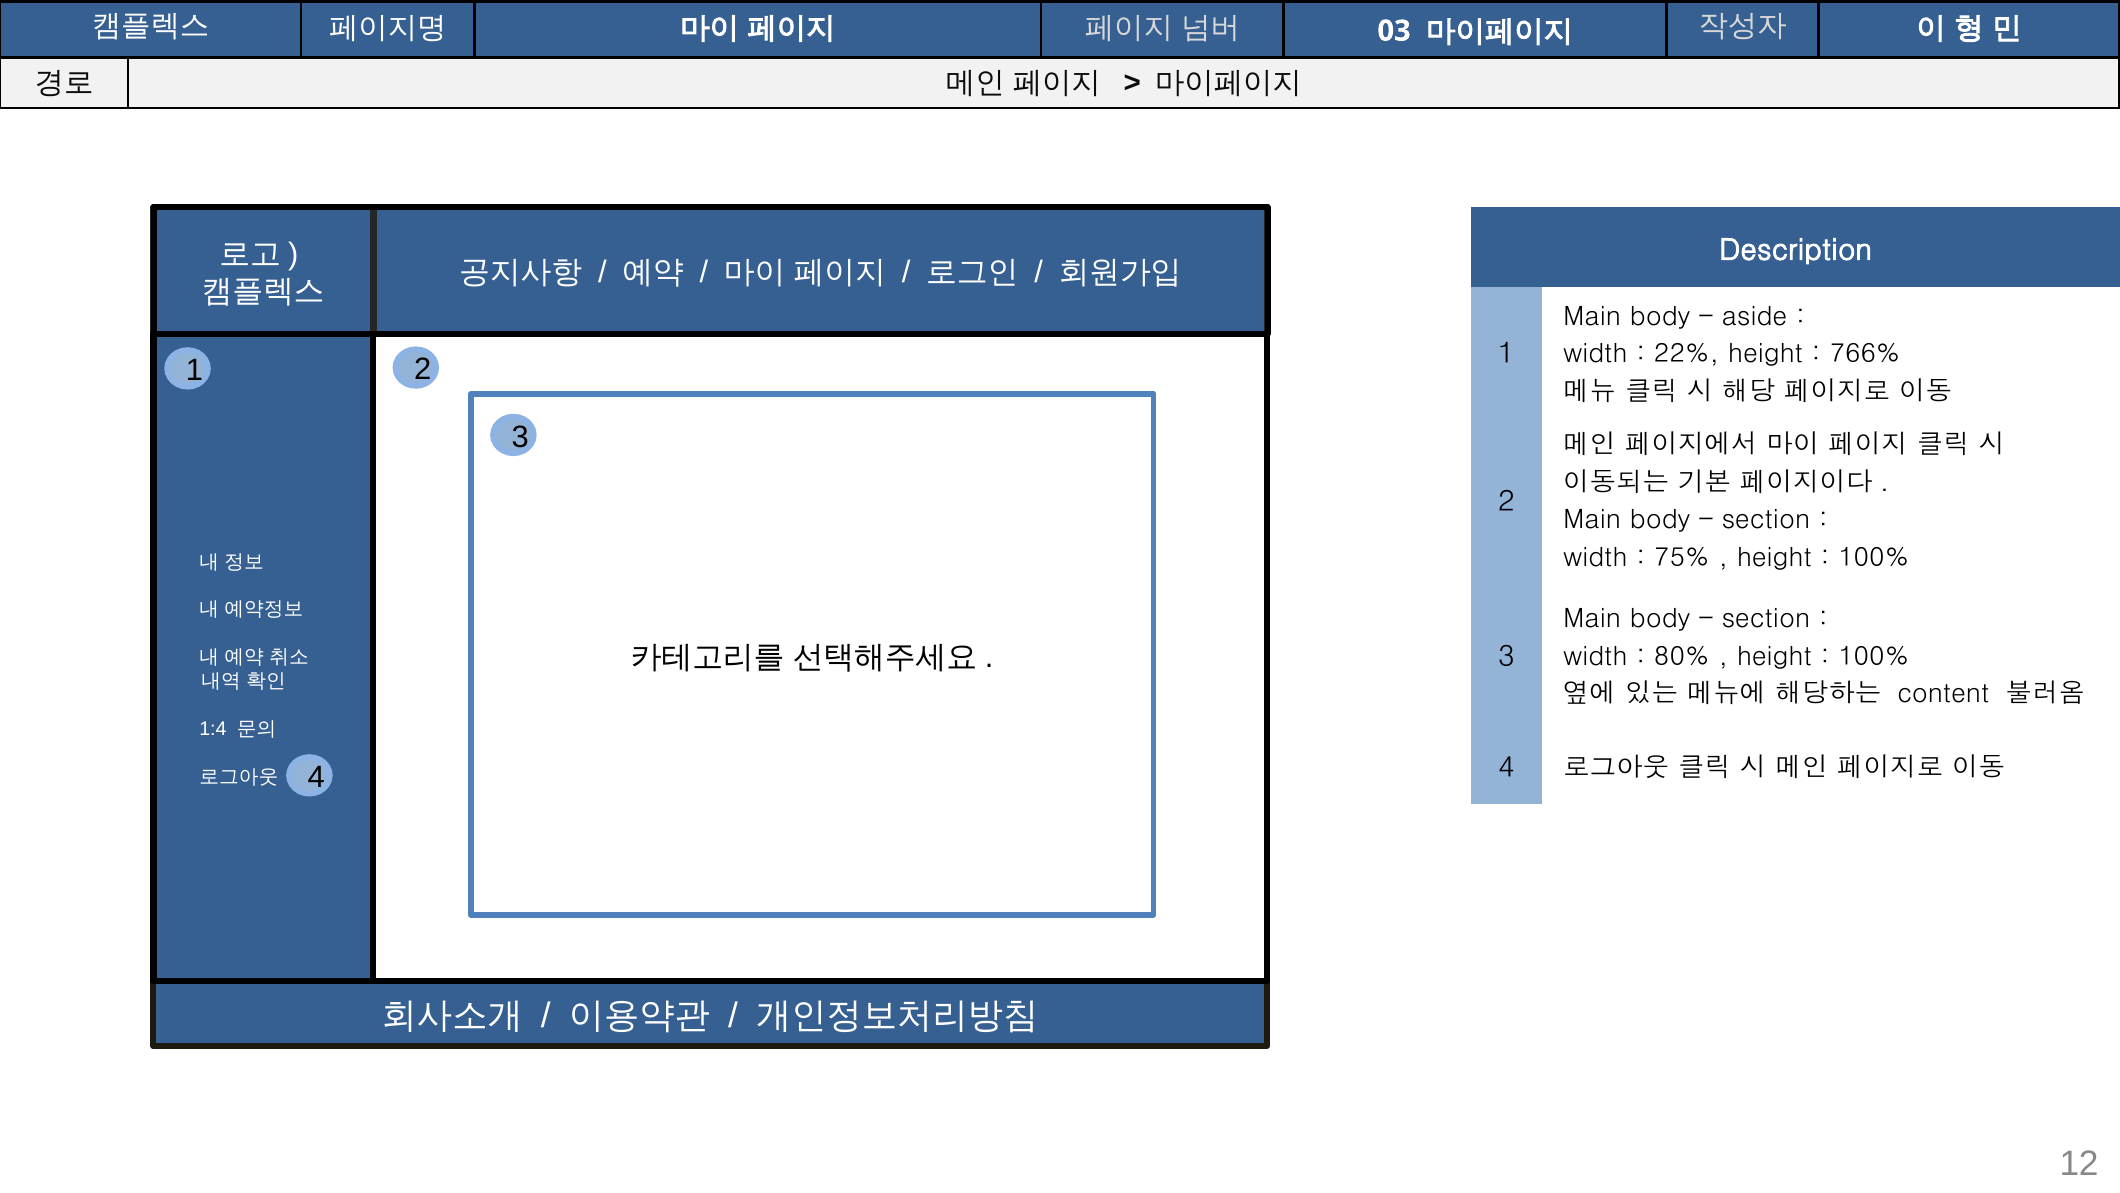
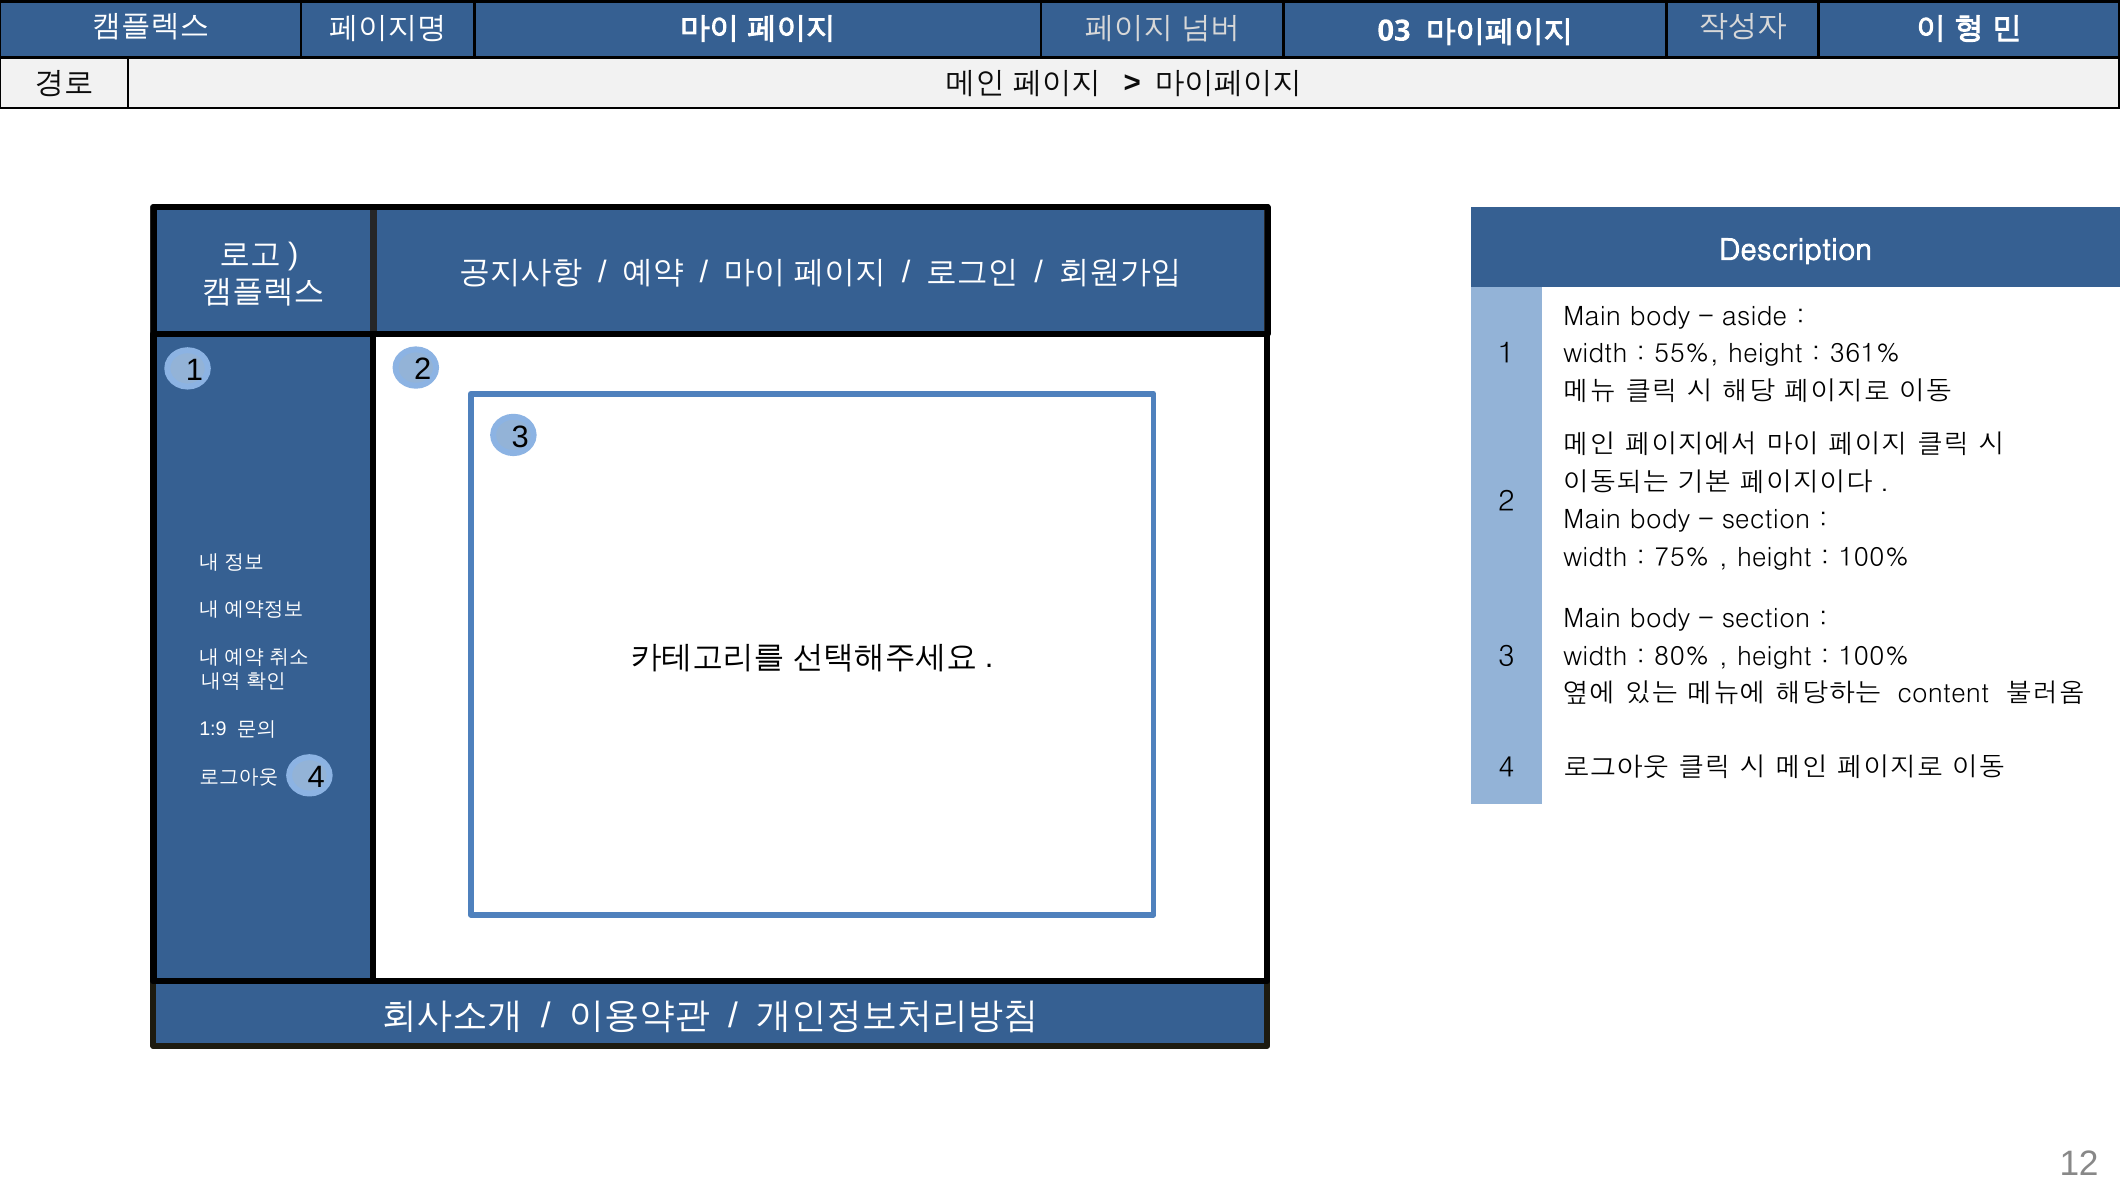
22%: 22% -> 55% (1687, 354)
766%: 766% -> 361% (1865, 354)
1:4: 1:4 -> 1:9 (213, 729)
